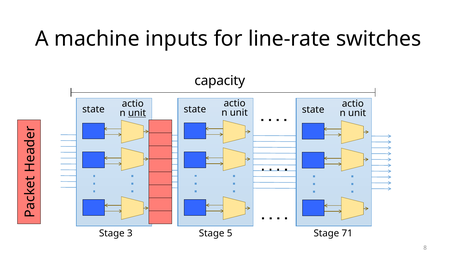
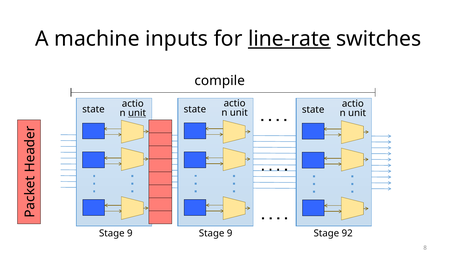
line-rate underline: none -> present (289, 39)
capacity: capacity -> compile (220, 81)
3: 3 -> 9 (130, 233)
5: 5 -> 9 (230, 233)
71: 71 -> 92 (347, 233)
